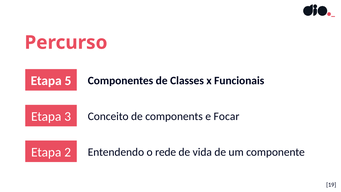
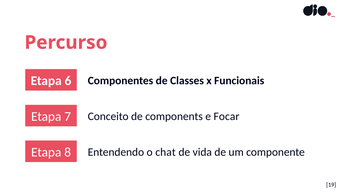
5: 5 -> 6 (68, 81)
3: 3 -> 7 (68, 116)
2: 2 -> 8 (68, 152)
rede: rede -> chat (166, 152)
